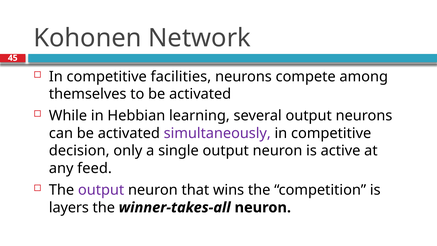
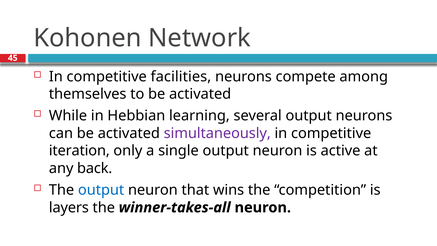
decision: decision -> iteration (79, 151)
feed: feed -> back (95, 168)
output colour: purple -> blue (101, 190)
